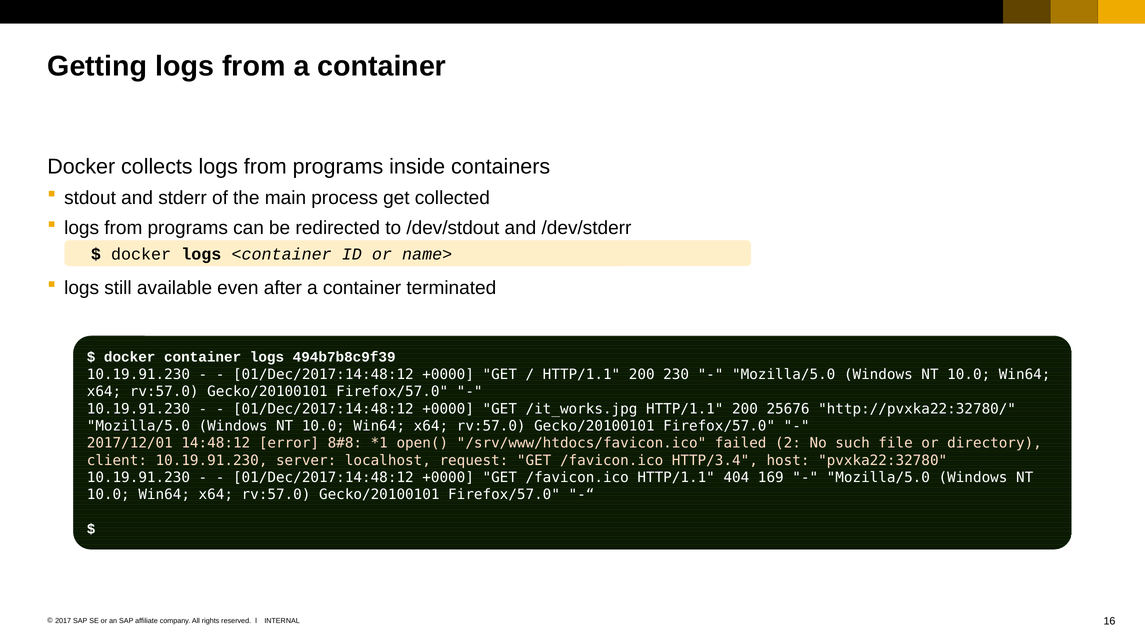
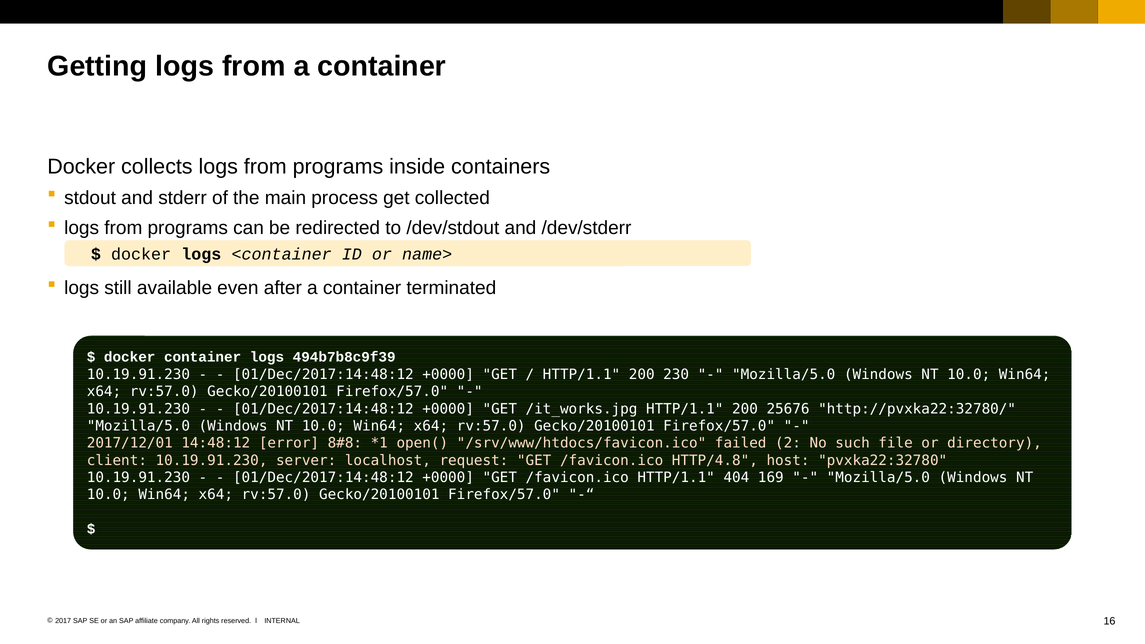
HTTP/3.4: HTTP/3.4 -> HTTP/4.8 (715, 460)
